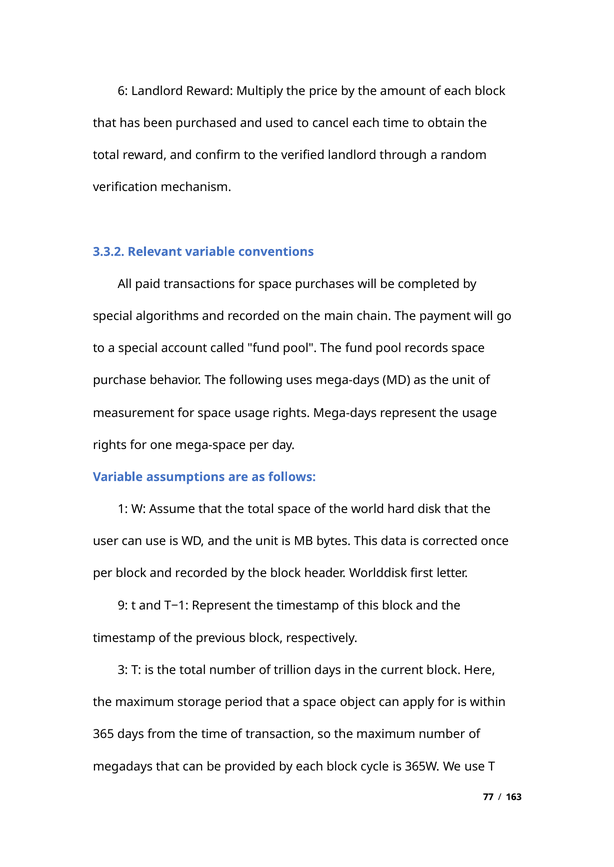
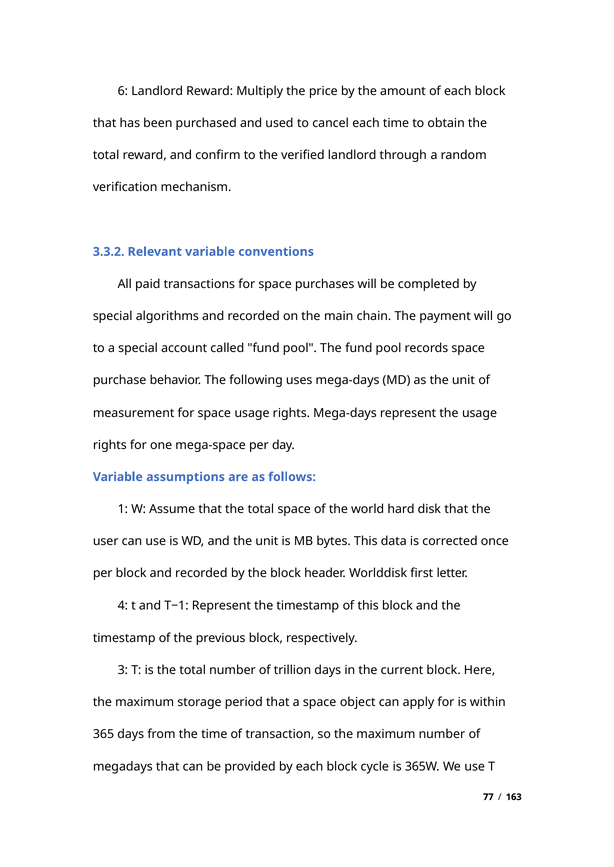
9: 9 -> 4 (123, 606)
